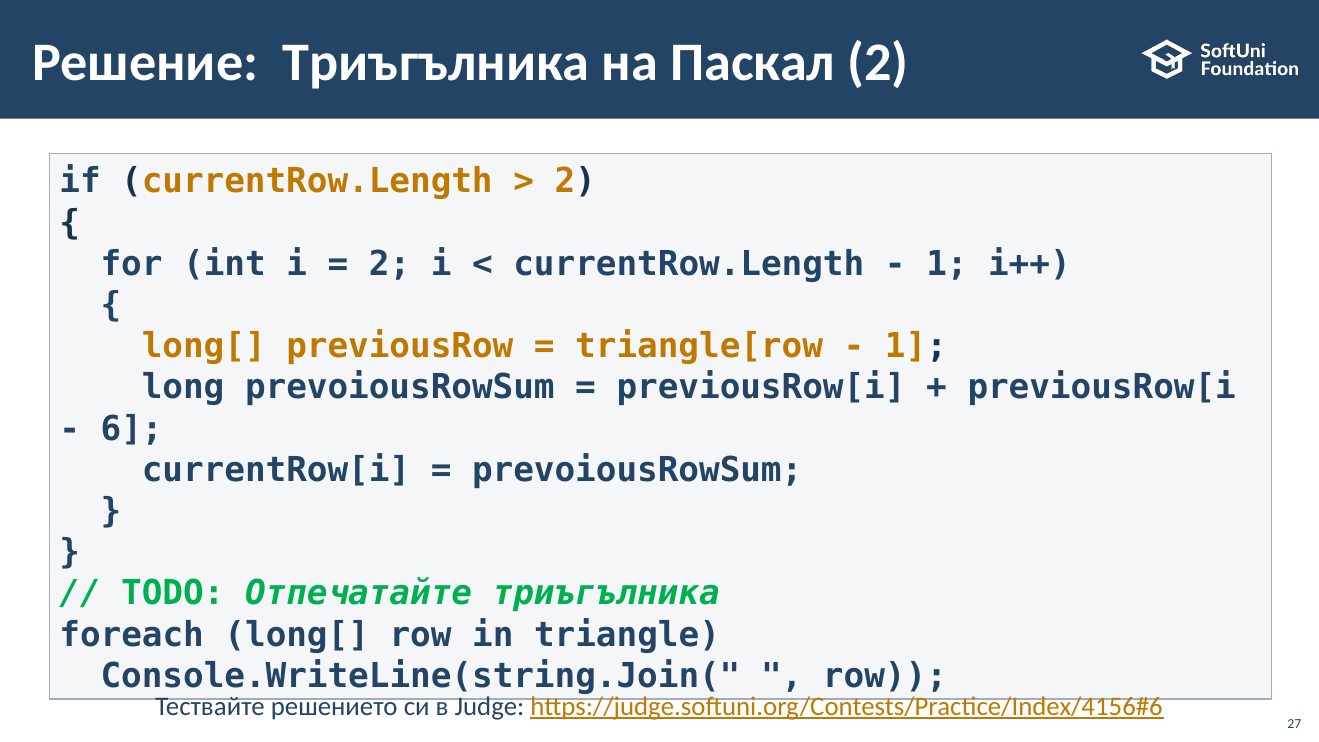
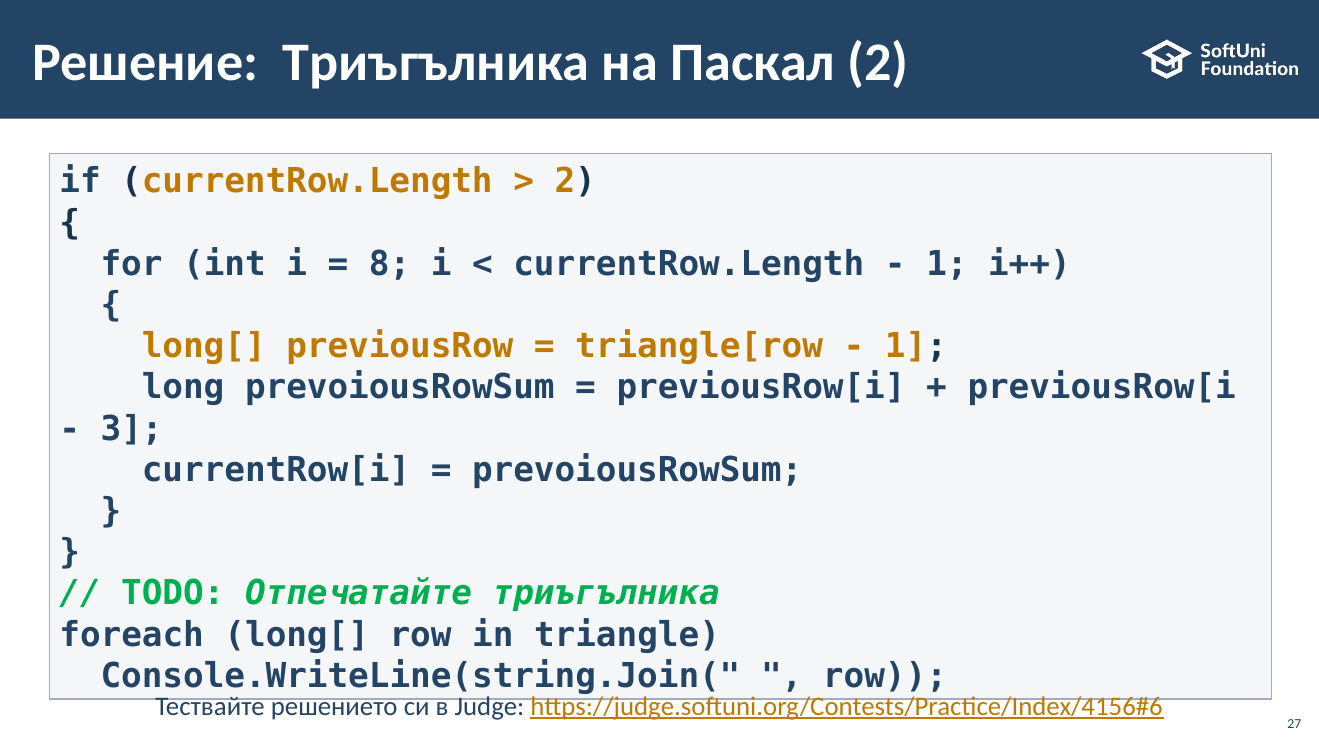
2: 2 -> 8 (390, 264)
6: 6 -> 3 (132, 429)
